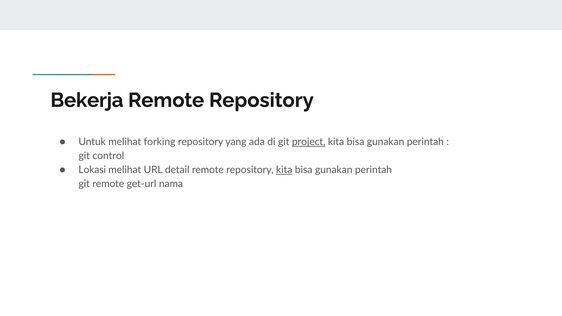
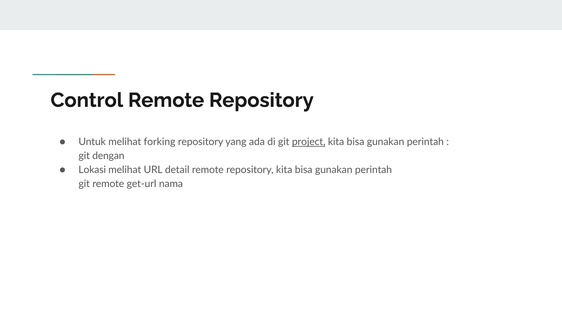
Bekerja: Bekerja -> Control (87, 100)
control: control -> dengan (108, 156)
kita underline: present -> none (284, 170)
